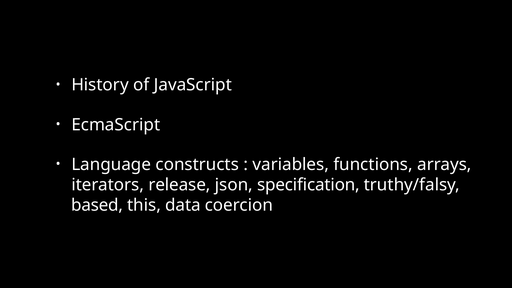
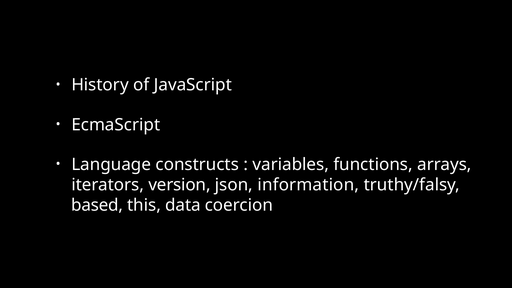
release: release -> version (180, 185)
specification: specification -> information (308, 185)
